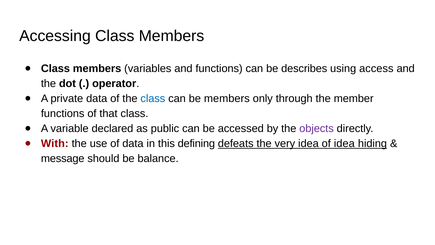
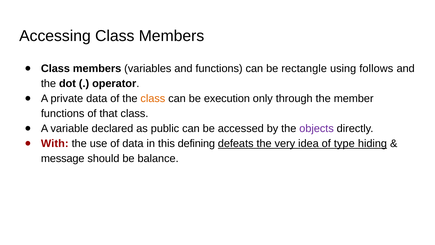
describes: describes -> rectangle (304, 68)
access: access -> follows (376, 68)
class colour: blue -> orange (153, 98)
be members: members -> execution (227, 98)
of idea: idea -> type (344, 143)
